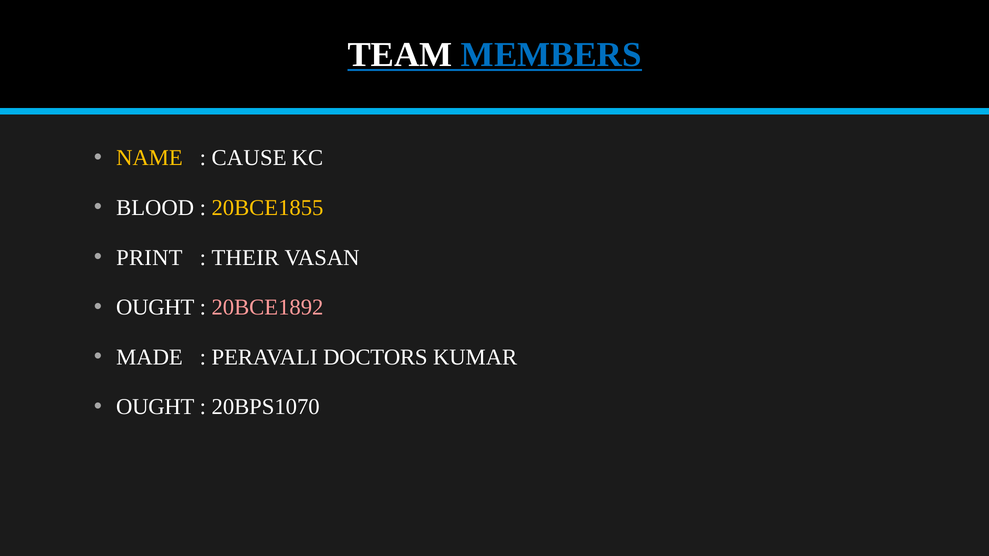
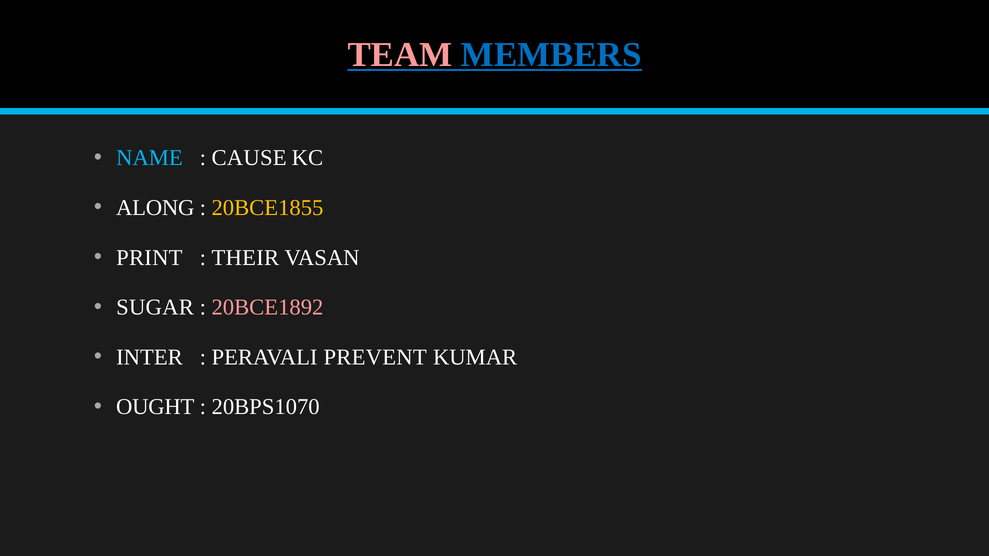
TEAM colour: white -> pink (400, 55)
NAME colour: yellow -> light blue (150, 158)
BLOOD: BLOOD -> ALONG (155, 208)
OUGHT: OUGHT -> SUGAR (155, 308)
MADE: MADE -> INTER (150, 357)
DOCTORS: DOCTORS -> PREVENT (375, 357)
